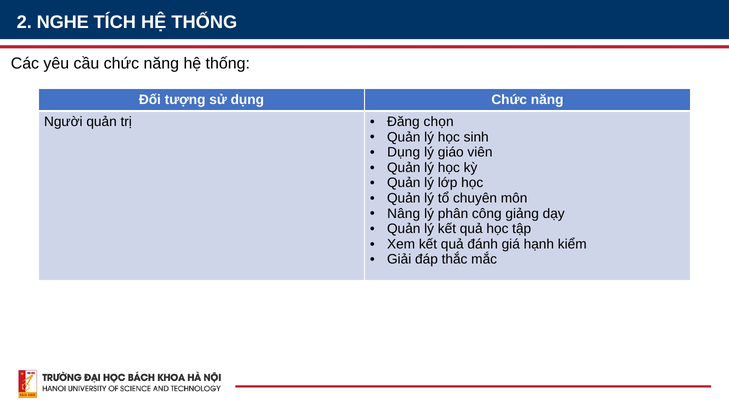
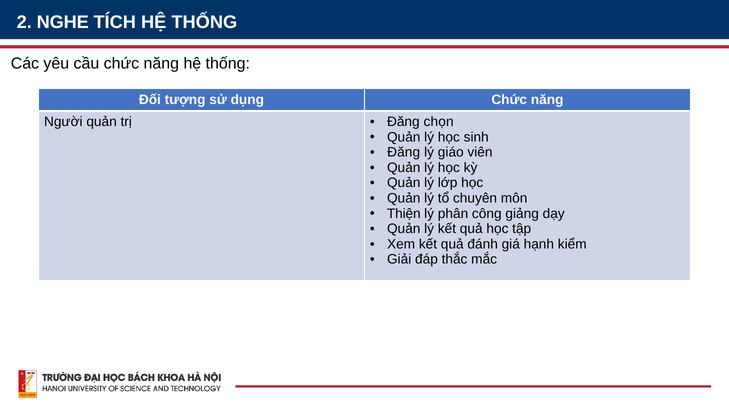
Dụng: Dụng -> Đăng (404, 152)
Nâng: Nâng -> Thiện (404, 214)
